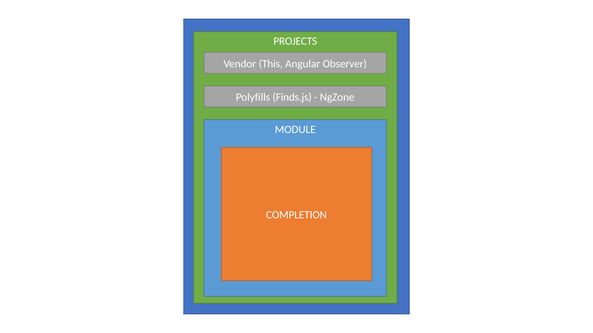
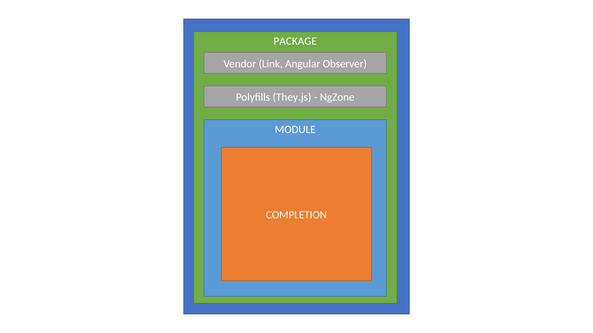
PROJECTS: PROJECTS -> PACKAGE (295, 41)
This: This -> Link (271, 64)
Finds.js: Finds.js -> They.js (292, 97)
